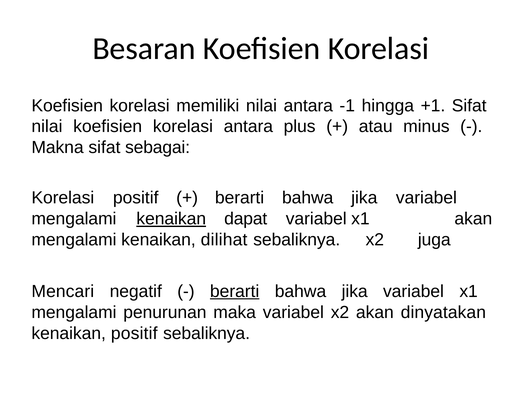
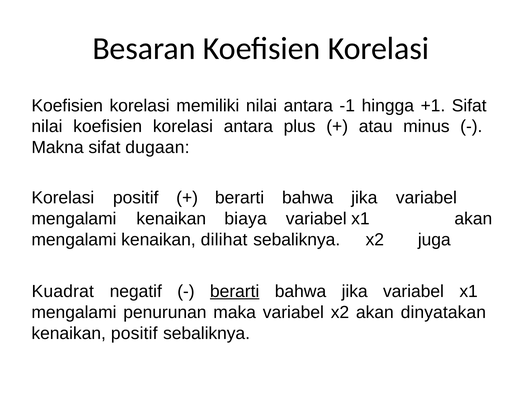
sebagai: sebagai -> dugaan (157, 148)
kenaikan underline: present -> none (171, 219)
dapat: dapat -> biaya (246, 219)
Mencari: Mencari -> Kuadrat (63, 291)
